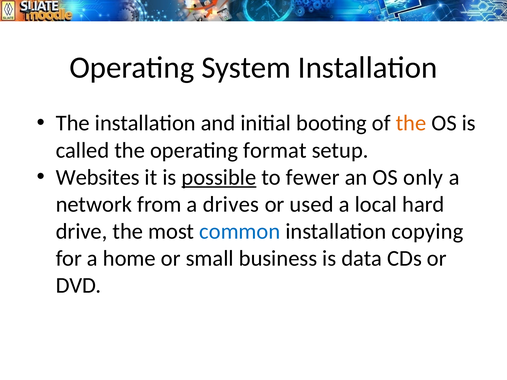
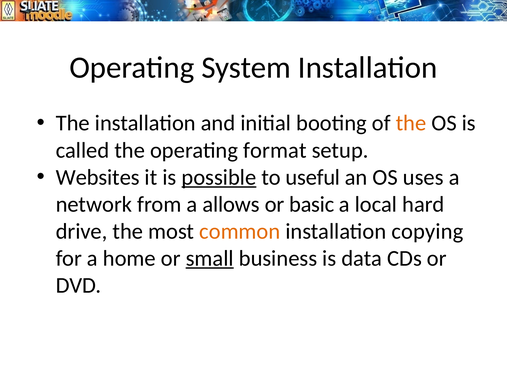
fewer: fewer -> useful (313, 177)
only: only -> uses (423, 177)
drives: drives -> allows (231, 204)
used: used -> basic (312, 204)
common colour: blue -> orange (240, 232)
small underline: none -> present (210, 259)
